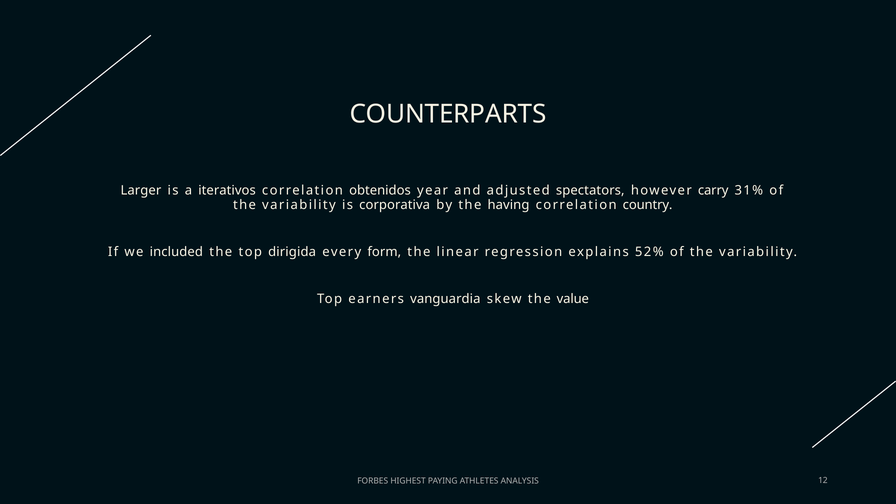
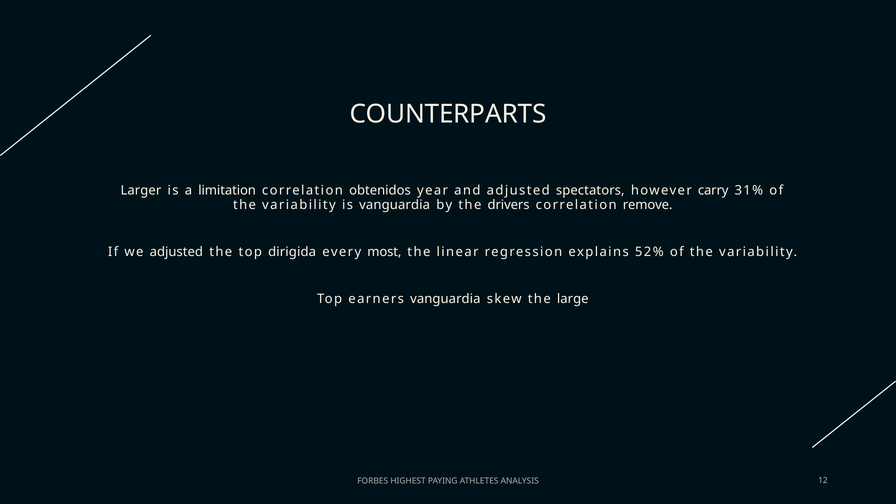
iterativos: iterativos -> limitation (227, 191)
is corporativa: corporativa -> vanguardia (395, 205)
having: having -> drivers (509, 205)
country: country -> remove (648, 205)
we included: included -> adjusted (176, 252)
form: form -> most (384, 252)
value: value -> large (573, 299)
